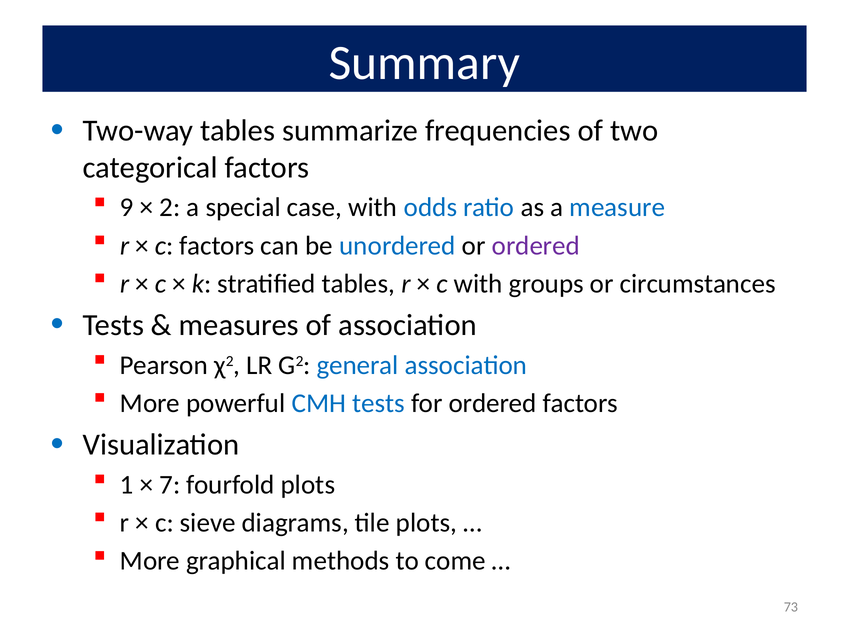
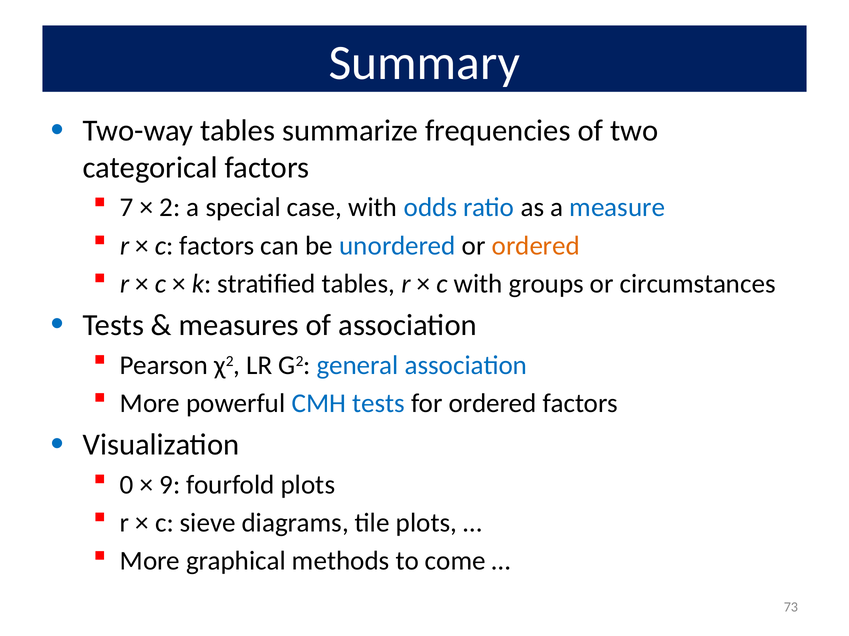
9: 9 -> 7 (127, 208)
ordered colour: purple -> orange (536, 246)
1: 1 -> 0 (127, 485)
7: 7 -> 9 (170, 485)
